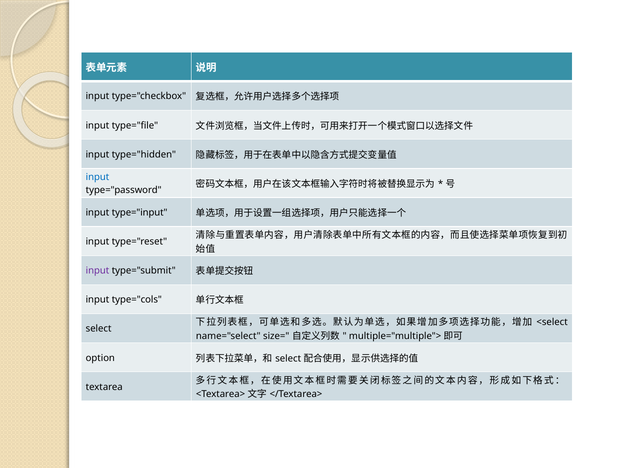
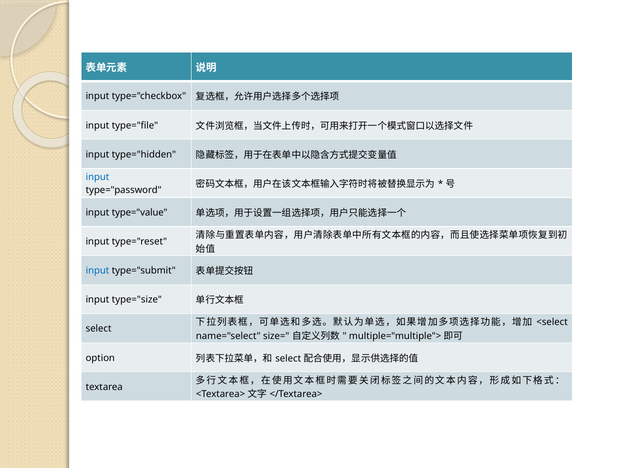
type="input: type="input -> type="value (140, 213)
input colour: purple -> blue (98, 271)
type="cols: type="cols -> type="size (137, 300)
